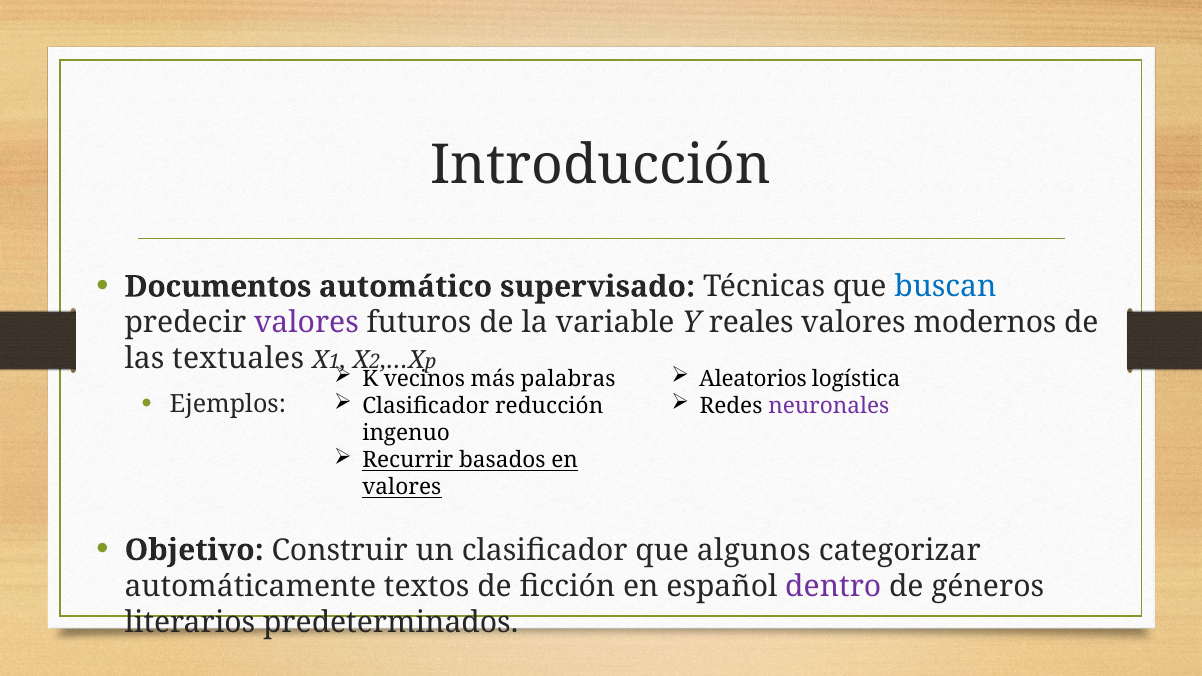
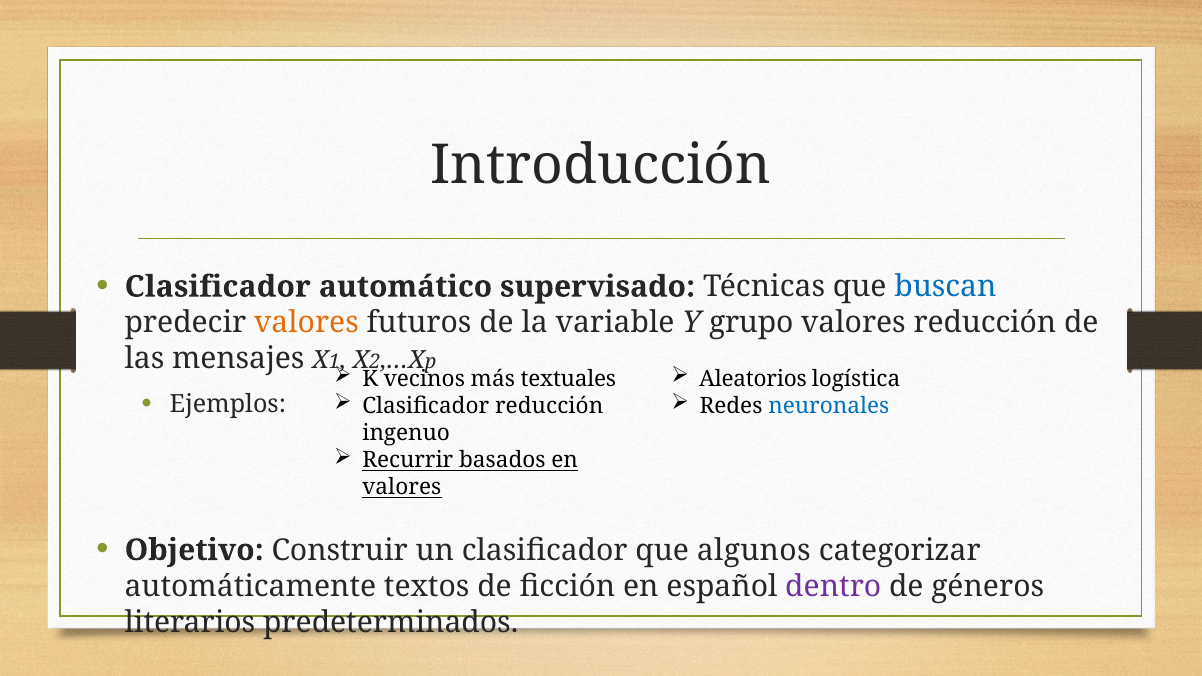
Documentos: Documentos -> Clasificador (218, 287)
valores colour: purple -> orange (306, 323)
reales: reales -> grupo (751, 323)
valores modernos: modernos -> reducción (985, 323)
textuales: textuales -> mensajes (238, 359)
palabras: palabras -> textuales (568, 379)
neuronales colour: purple -> blue (829, 406)
